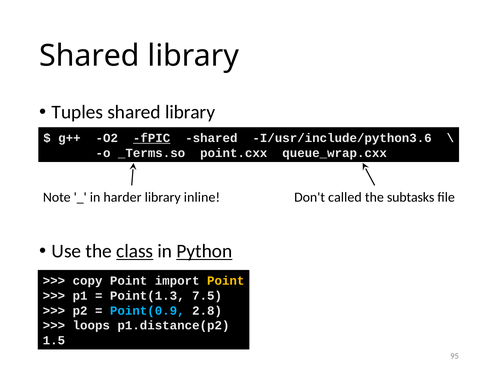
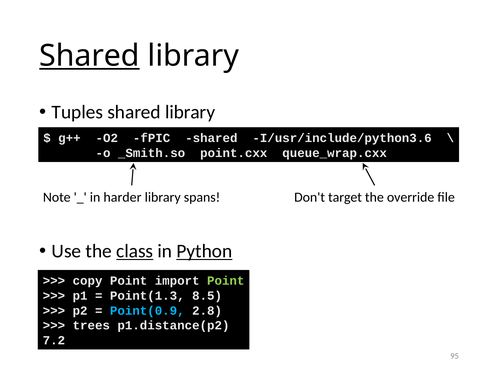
Shared underline: none -> present (89, 56)
fPIC underline: present -> none (152, 138)
_Terms.so: _Terms.so -> _Smith.so (152, 153)
inline: inline -> spans (202, 197)
called: called -> target (345, 197)
subtasks: subtasks -> override (411, 197)
Point colour: yellow -> light green (226, 281)
7.5: 7.5 -> 8.5 (207, 296)
loops: loops -> trees (91, 326)
1.5: 1.5 -> 7.2 (54, 341)
